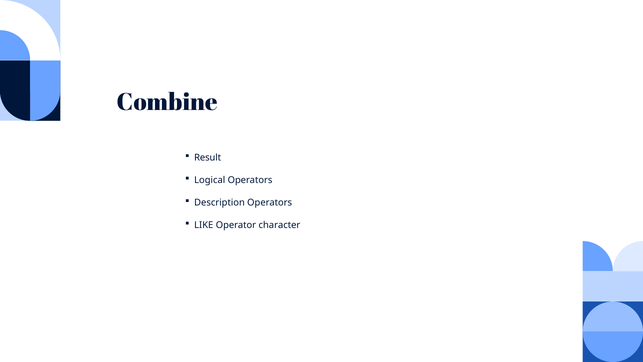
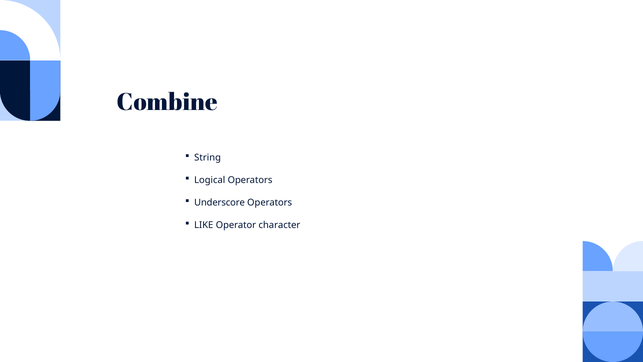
Result: Result -> String (208, 157)
Description: Description -> Underscore (220, 202)
